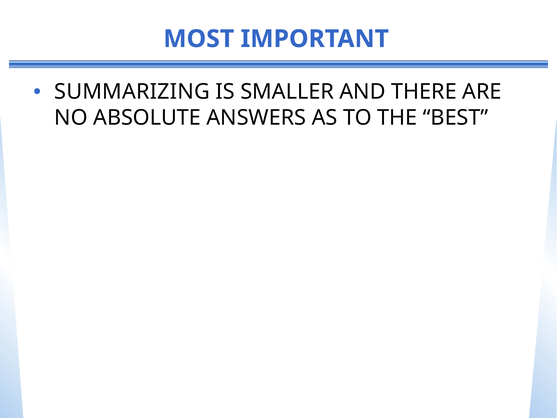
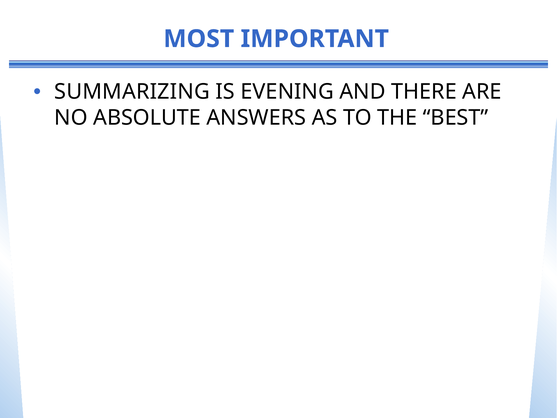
SMALLER: SMALLER -> EVENING (287, 92)
